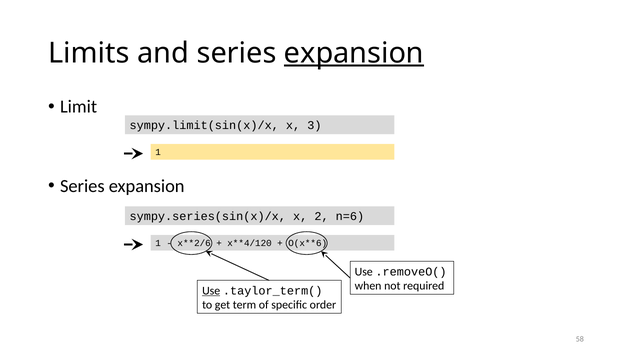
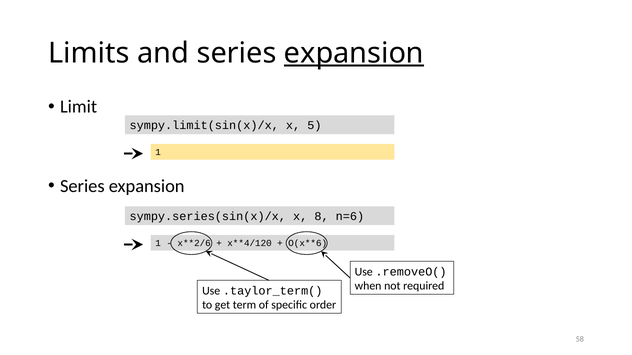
3: 3 -> 5 (314, 126)
2: 2 -> 8 (322, 217)
Use underline: present -> none (211, 291)
